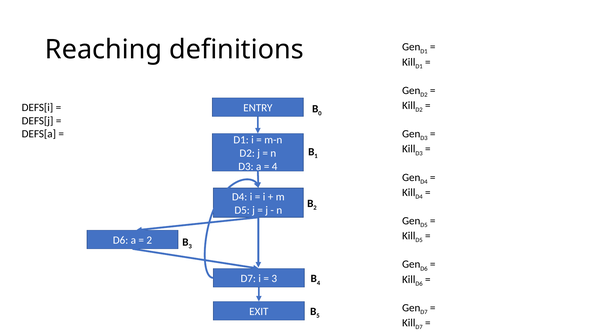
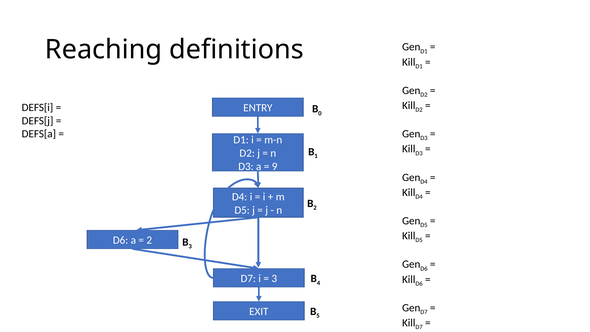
4: 4 -> 9 (275, 166)
